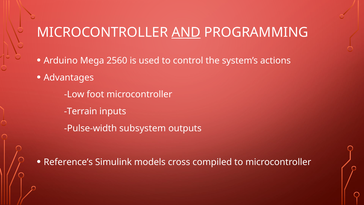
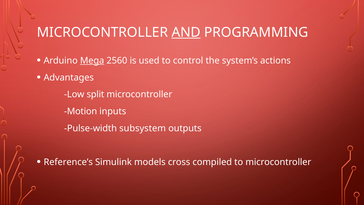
Mega underline: none -> present (92, 61)
foot: foot -> split (95, 94)
Terrain: Terrain -> Motion (81, 111)
